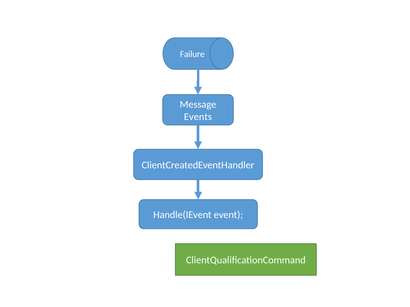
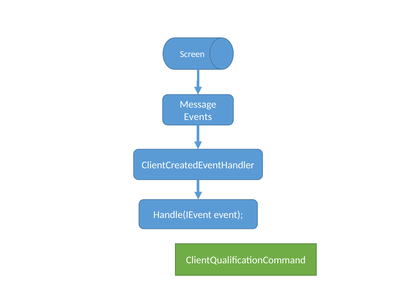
Failure: Failure -> Screen (192, 54)
